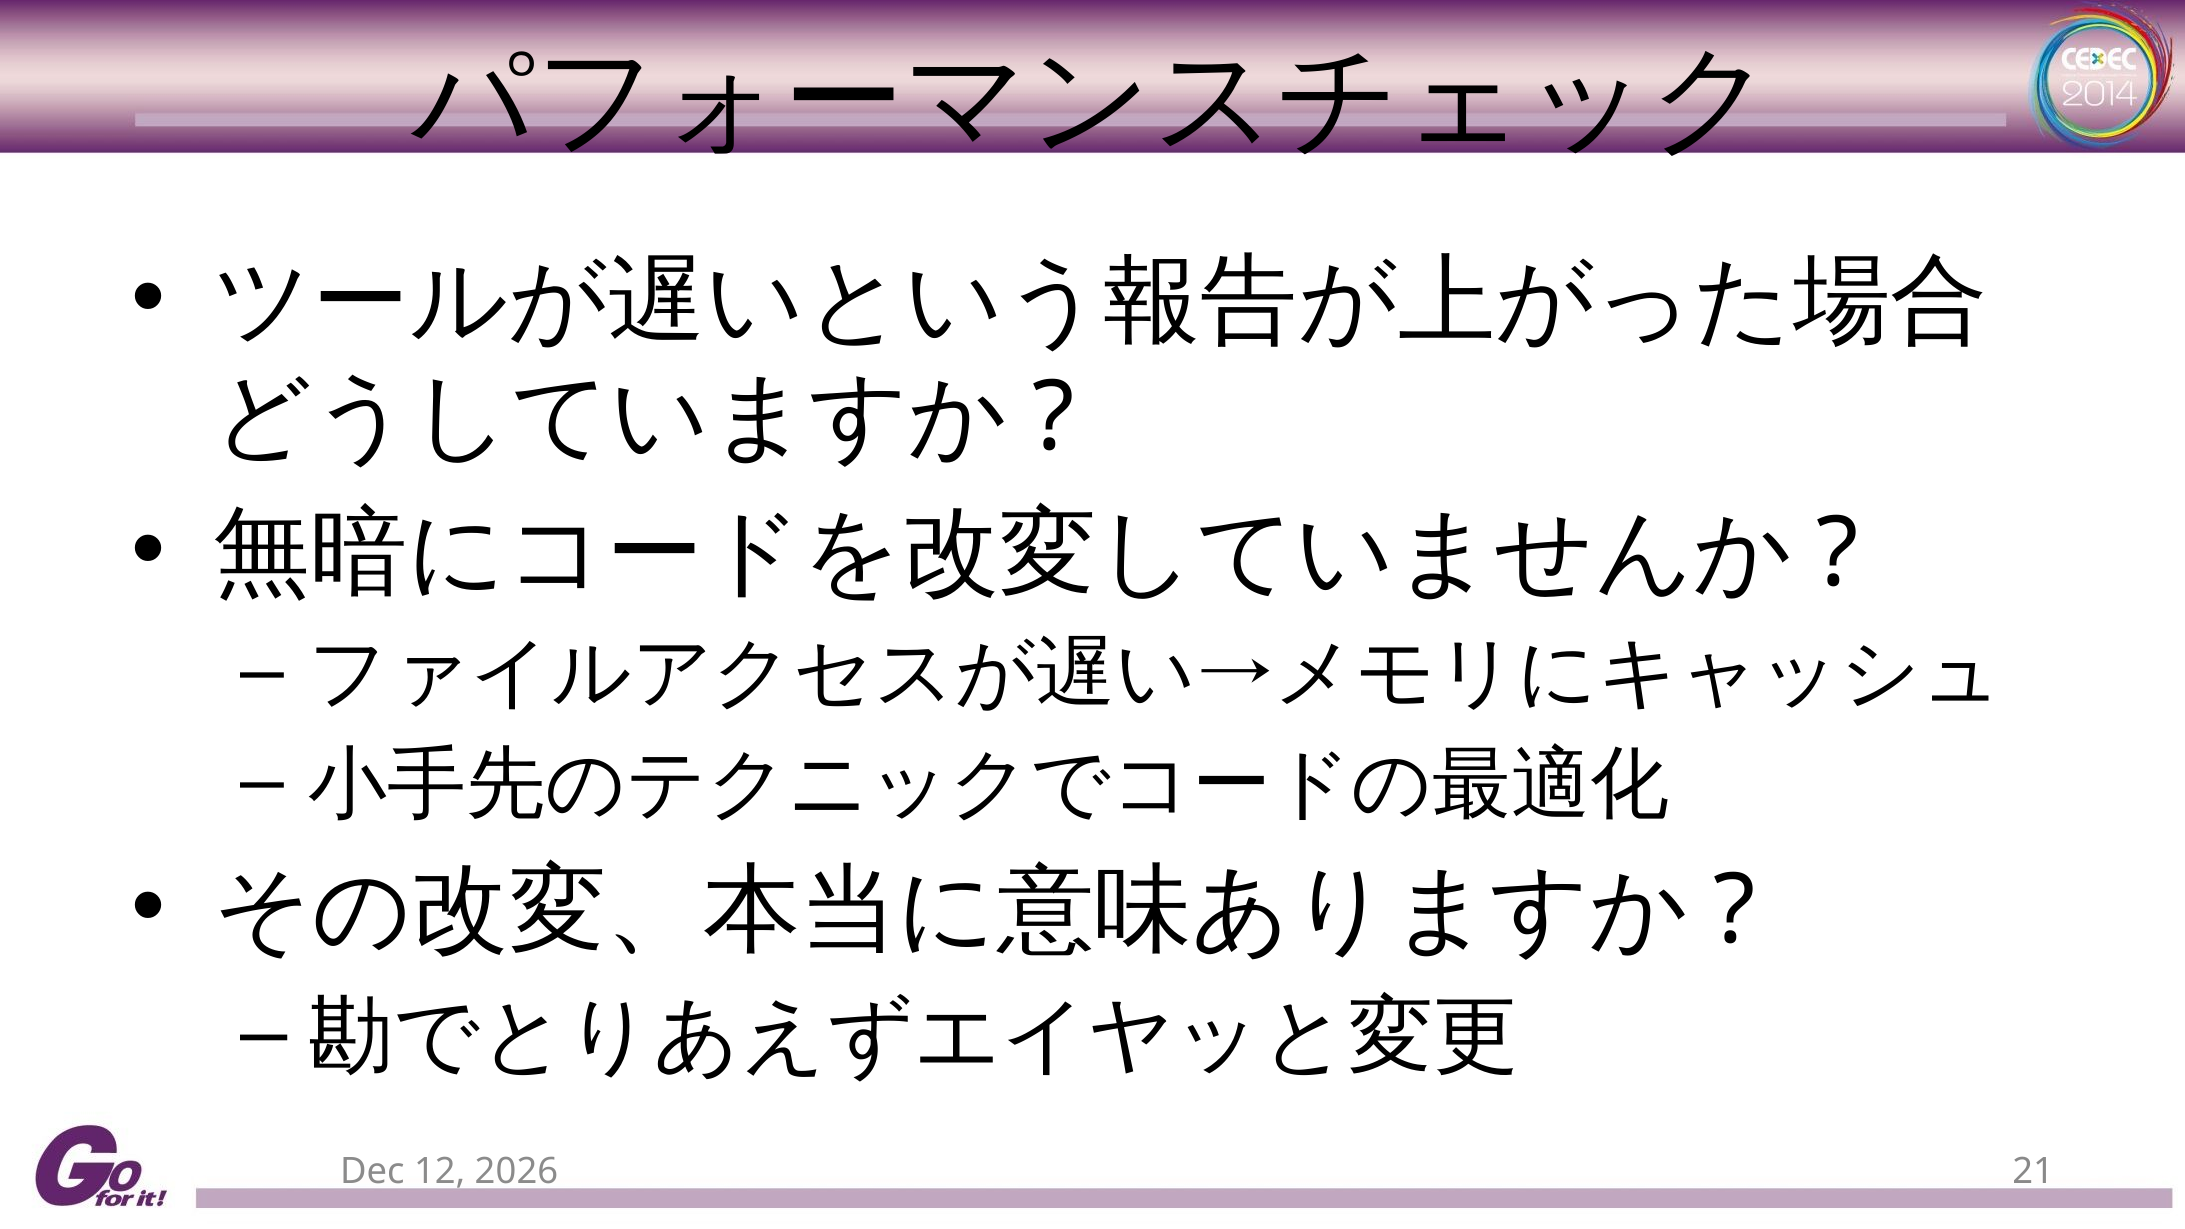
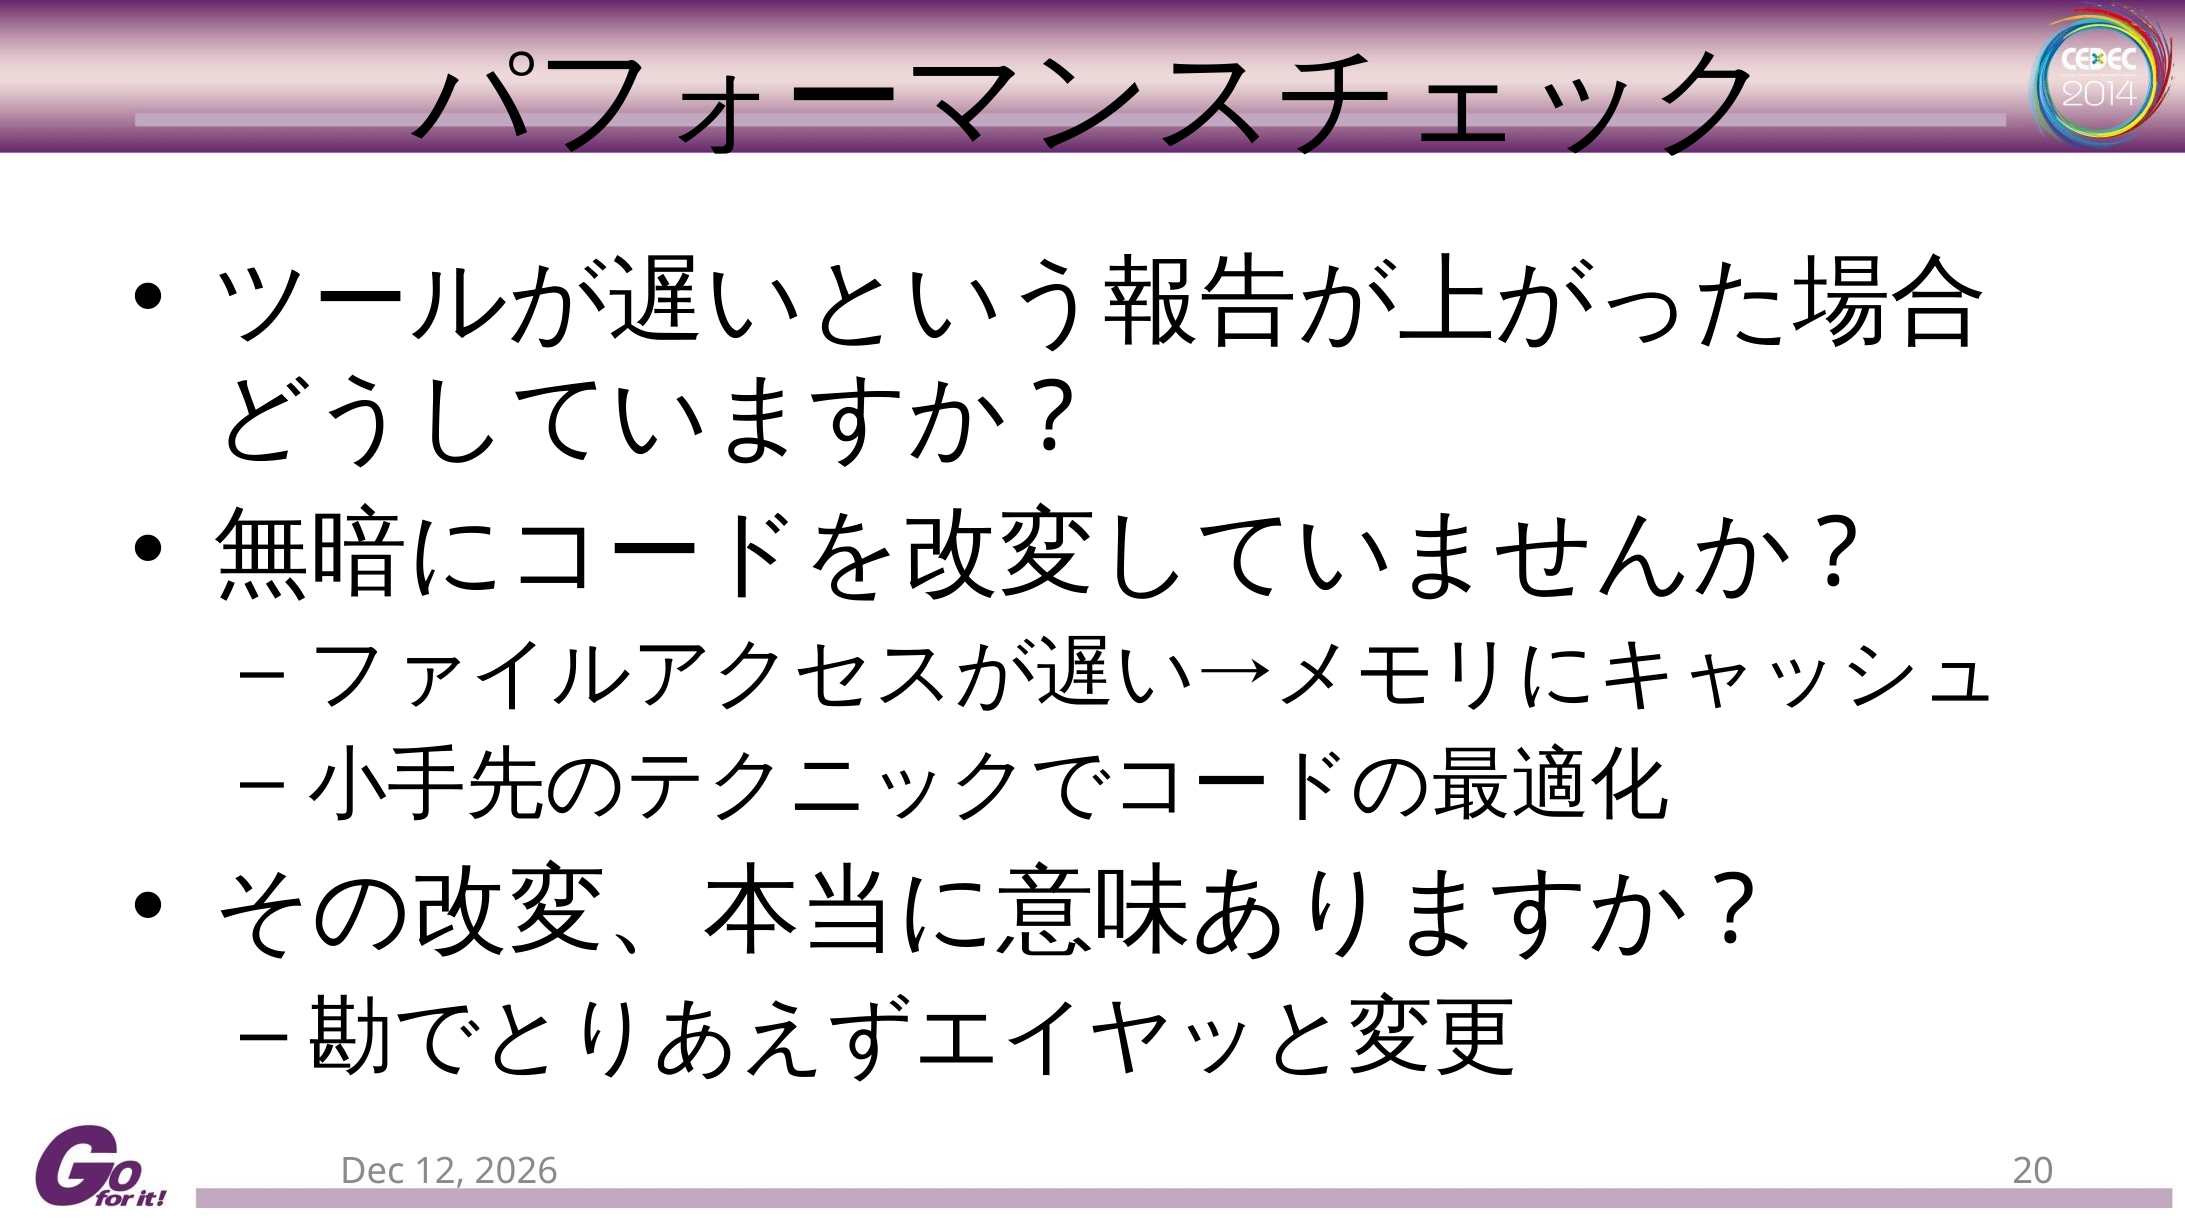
21: 21 -> 20 (2033, 1171)
